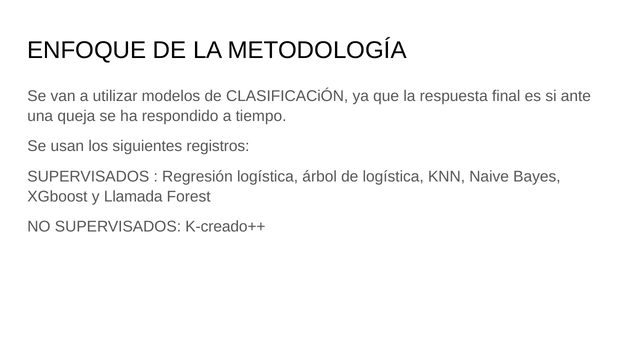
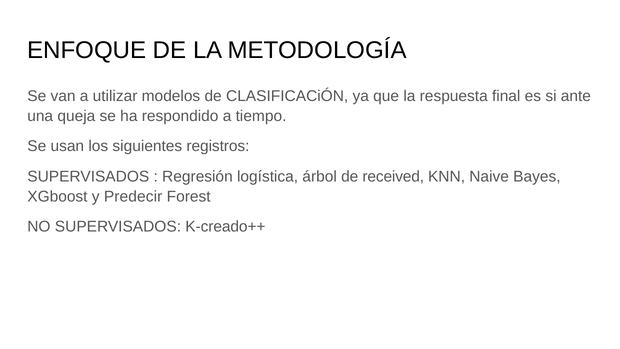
de logística: logística -> received (393, 176)
Llamada: Llamada -> Predecir (133, 196)
